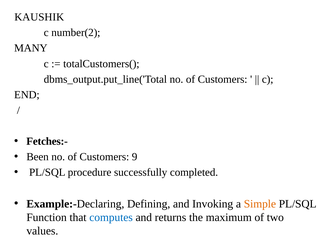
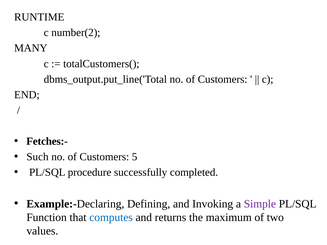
KAUSHIK: KAUSHIK -> RUNTIME (39, 17)
Been: Been -> Such (37, 157)
9: 9 -> 5 (135, 157)
Simple colour: orange -> purple (260, 204)
